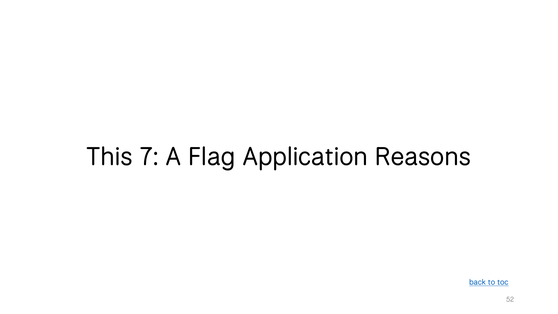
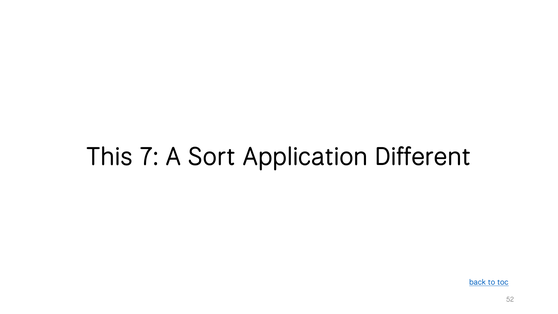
Flag: Flag -> Sort (212, 157)
Reasons: Reasons -> Different (423, 157)
